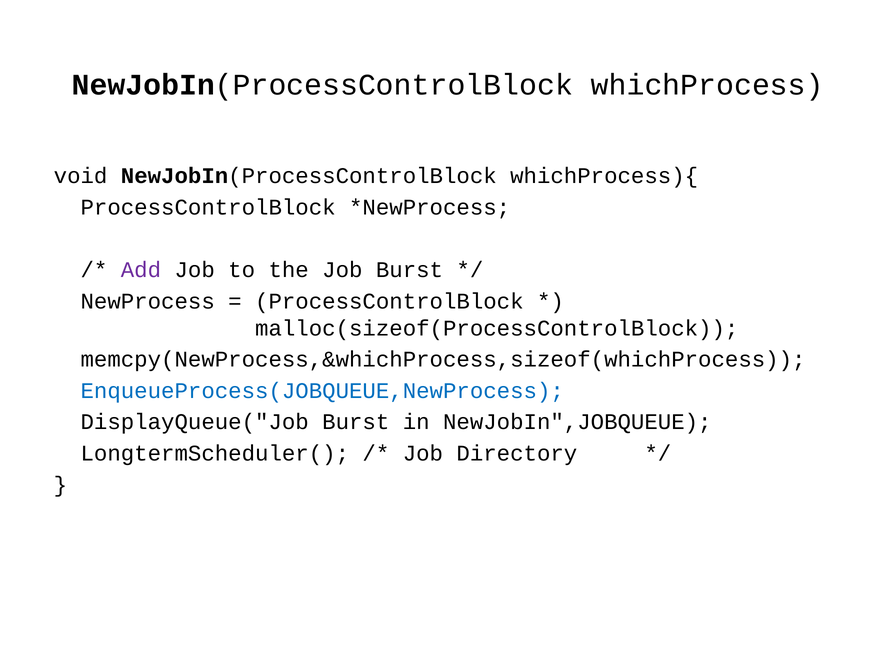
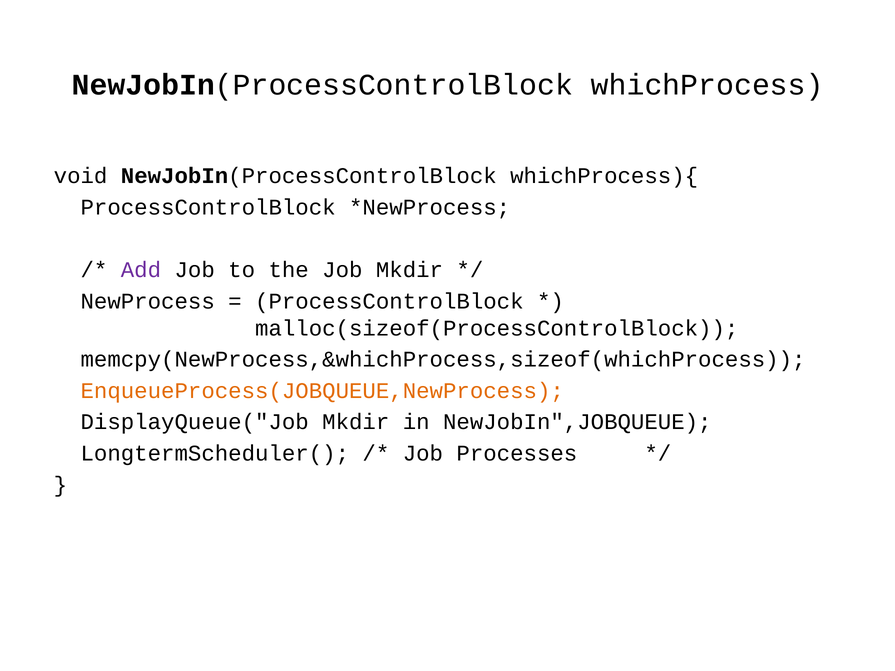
Job Burst: Burst -> Mkdir (409, 270)
EnqueueProcess(JOBQUEUE,NewProcess colour: blue -> orange (322, 391)
DisplayQueue("Job Burst: Burst -> Mkdir (356, 422)
Directory: Directory -> Processes (517, 454)
